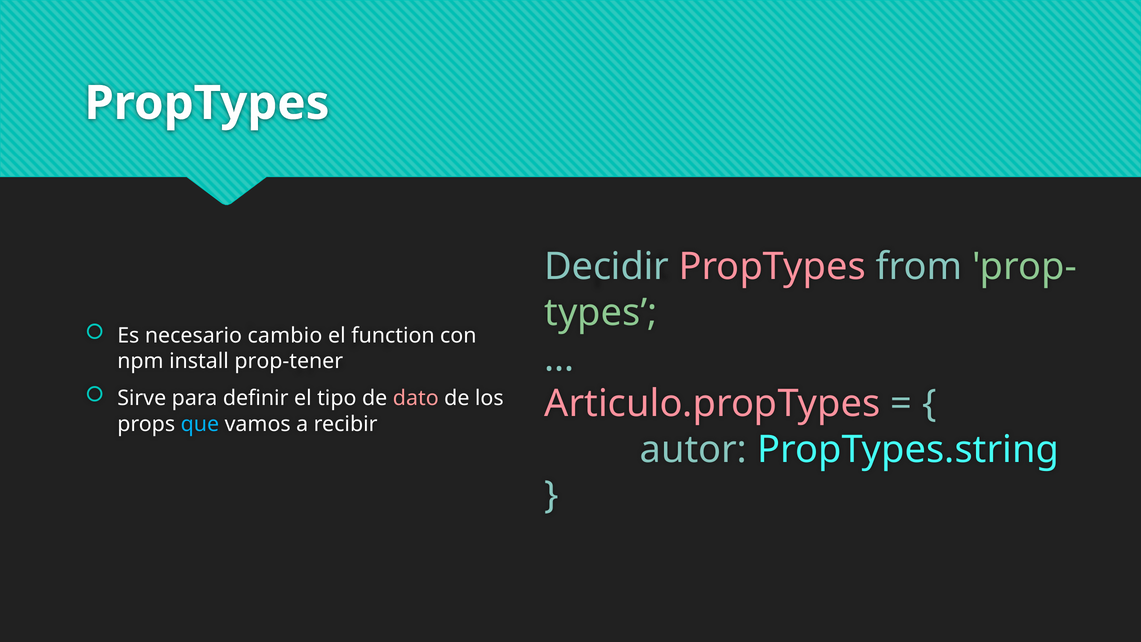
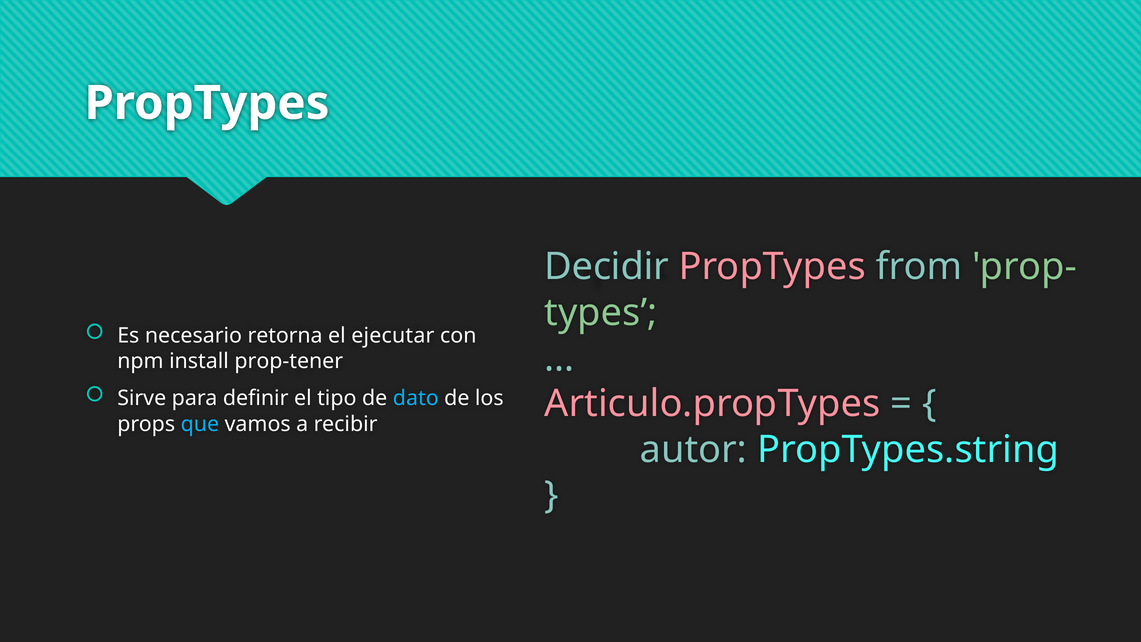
cambio: cambio -> retorna (285, 336)
function: function -> ejecutar (393, 336)
dato colour: pink -> light blue (416, 398)
